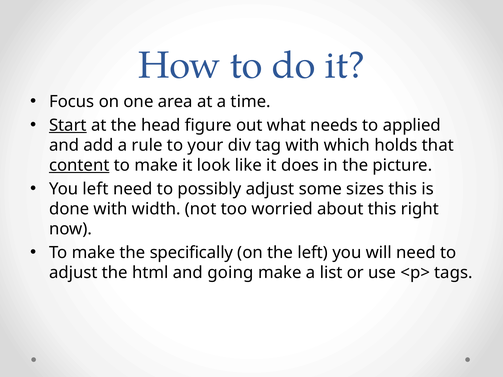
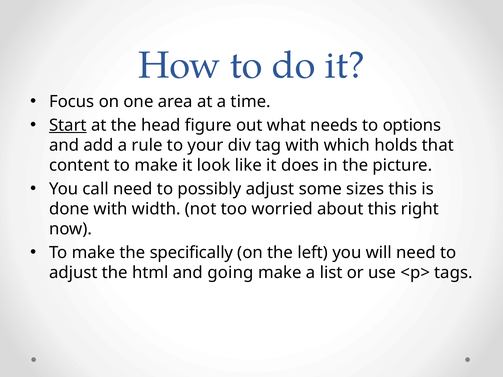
applied: applied -> options (412, 125)
content underline: present -> none (79, 165)
You left: left -> call (96, 189)
